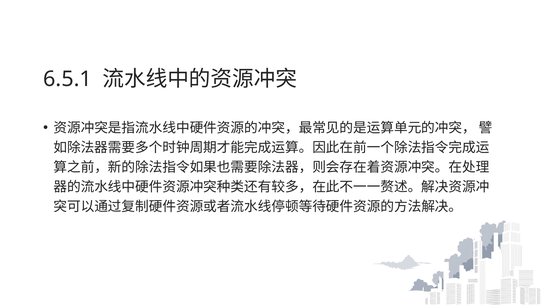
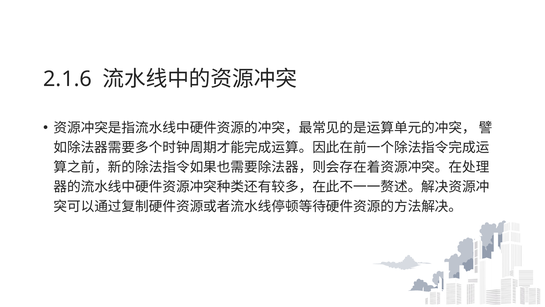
6.5.1: 6.5.1 -> 2.1.6 (68, 79)
